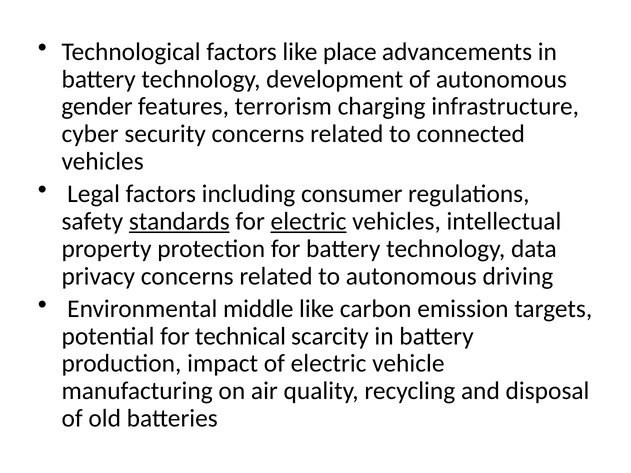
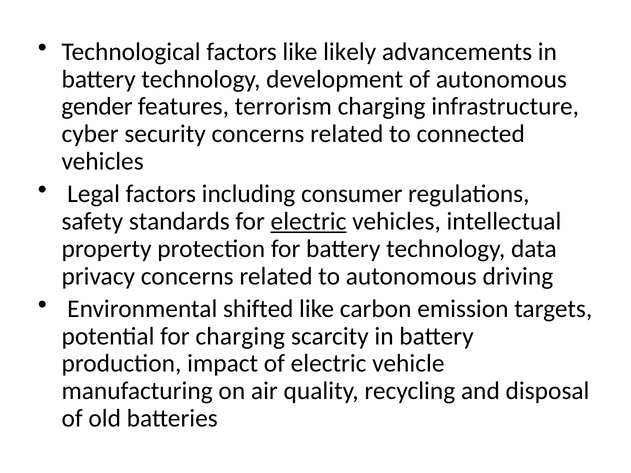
place: place -> likely (350, 52)
standards underline: present -> none (179, 221)
middle: middle -> shifted (258, 309)
for technical: technical -> charging (240, 336)
